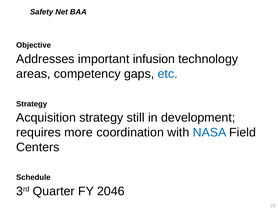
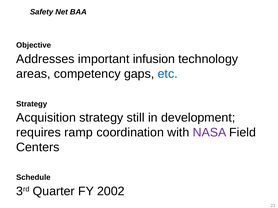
more: more -> ramp (79, 133)
NASA colour: blue -> purple (210, 133)
2046: 2046 -> 2002 (111, 192)
